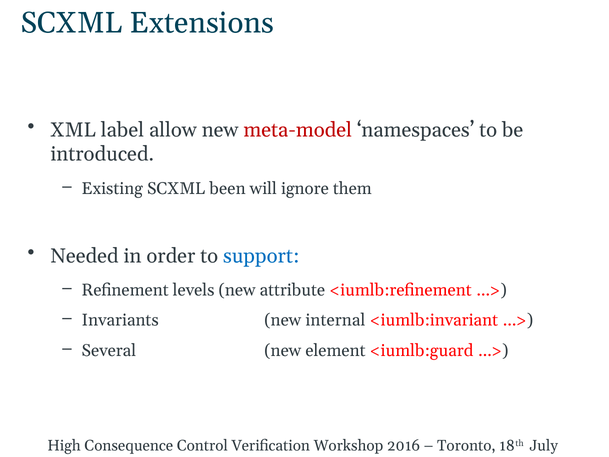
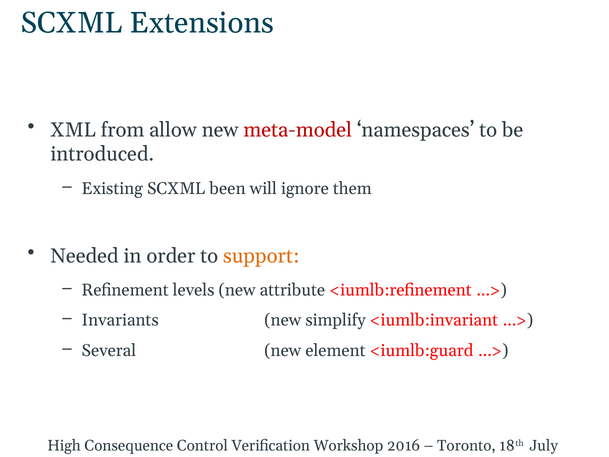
label: label -> from (123, 130)
support colour: blue -> orange (261, 256)
internal: internal -> simplify (335, 320)
